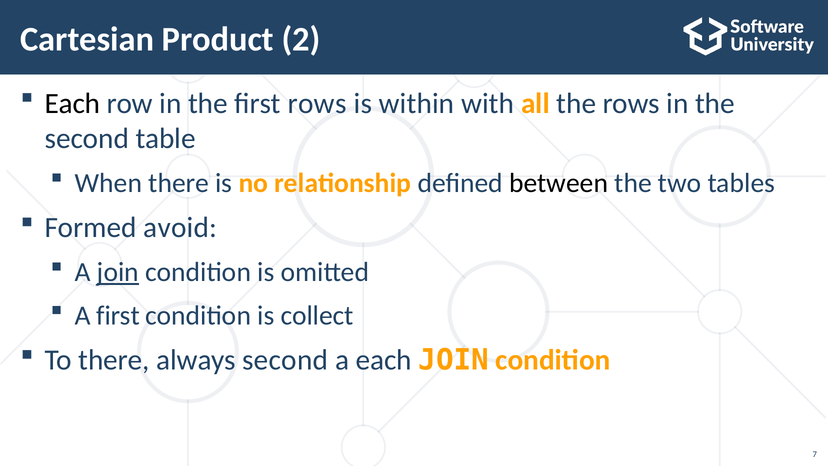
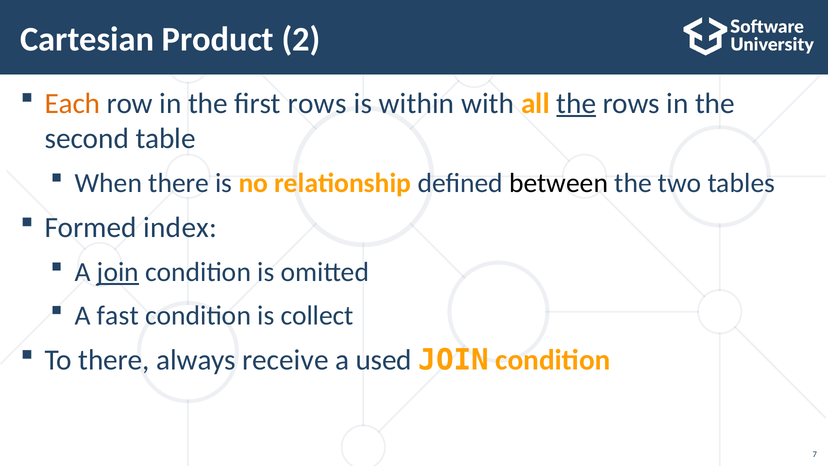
Each colour: black -> orange (73, 103)
the underline: none -> present (576, 103)
avoid: avoid -> index (180, 228)
A first: first -> fast (118, 315)
always second: second -> receive (285, 360)
a each: each -> used (384, 360)
